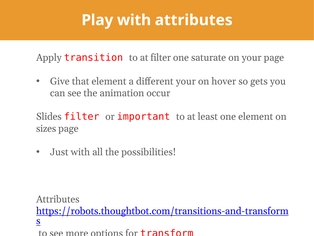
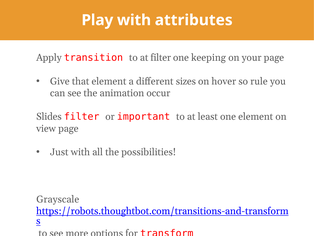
saturate: saturate -> keeping (209, 58)
different your: your -> sizes (186, 81)
gets: gets -> rule (259, 81)
sizes: sizes -> view (46, 128)
Attributes: Attributes -> Grayscale (58, 199)
